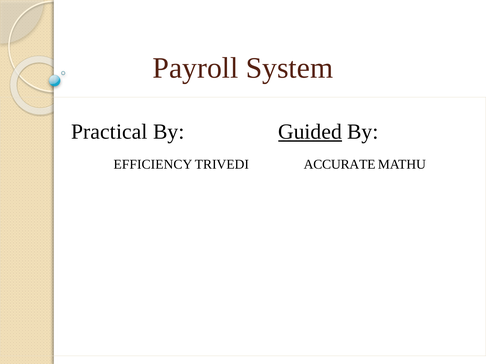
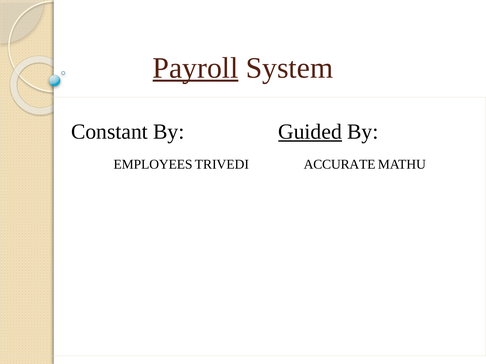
Payroll underline: none -> present (195, 68)
Practical: Practical -> Constant (109, 132)
EFFICIENCY: EFFICIENCY -> EMPLOYEES (153, 165)
